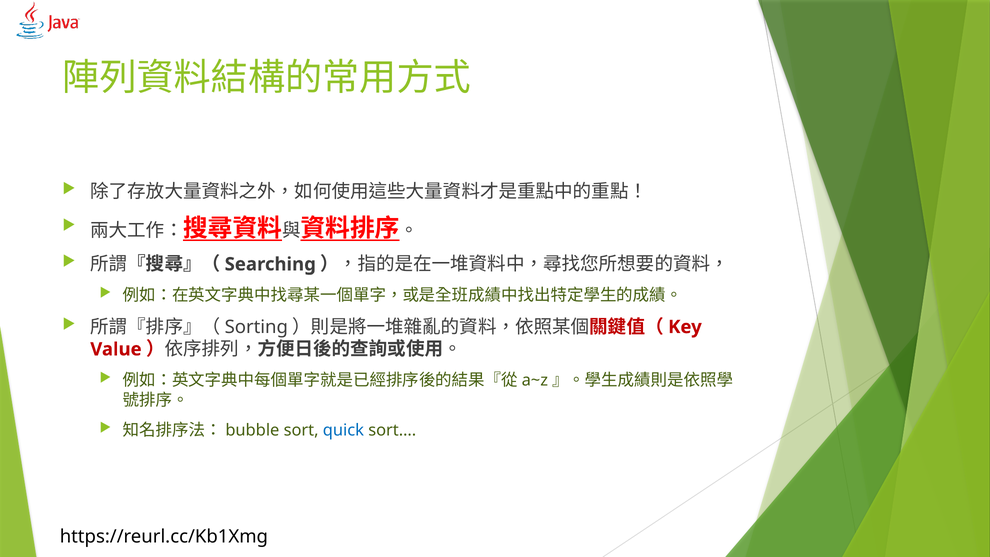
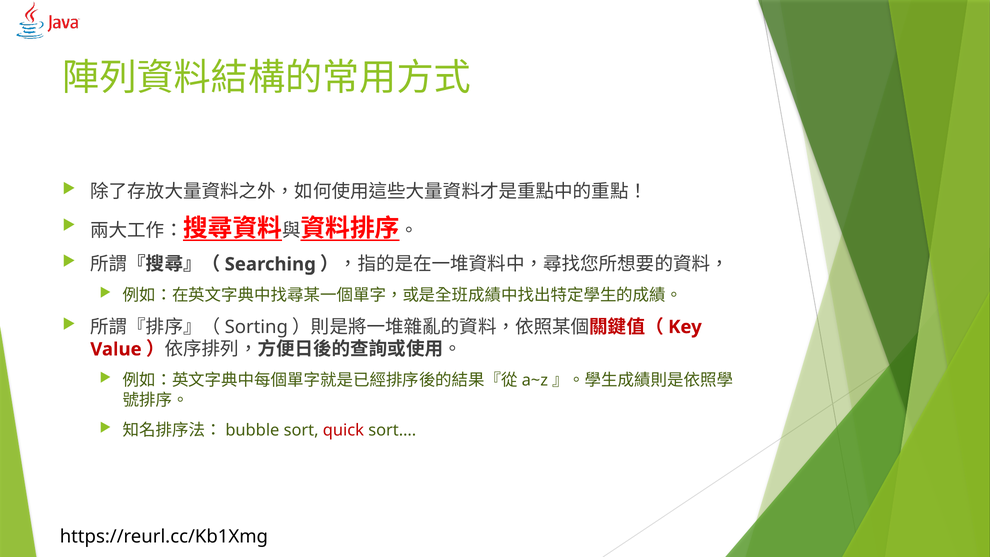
quick colour: blue -> red (343, 430)
